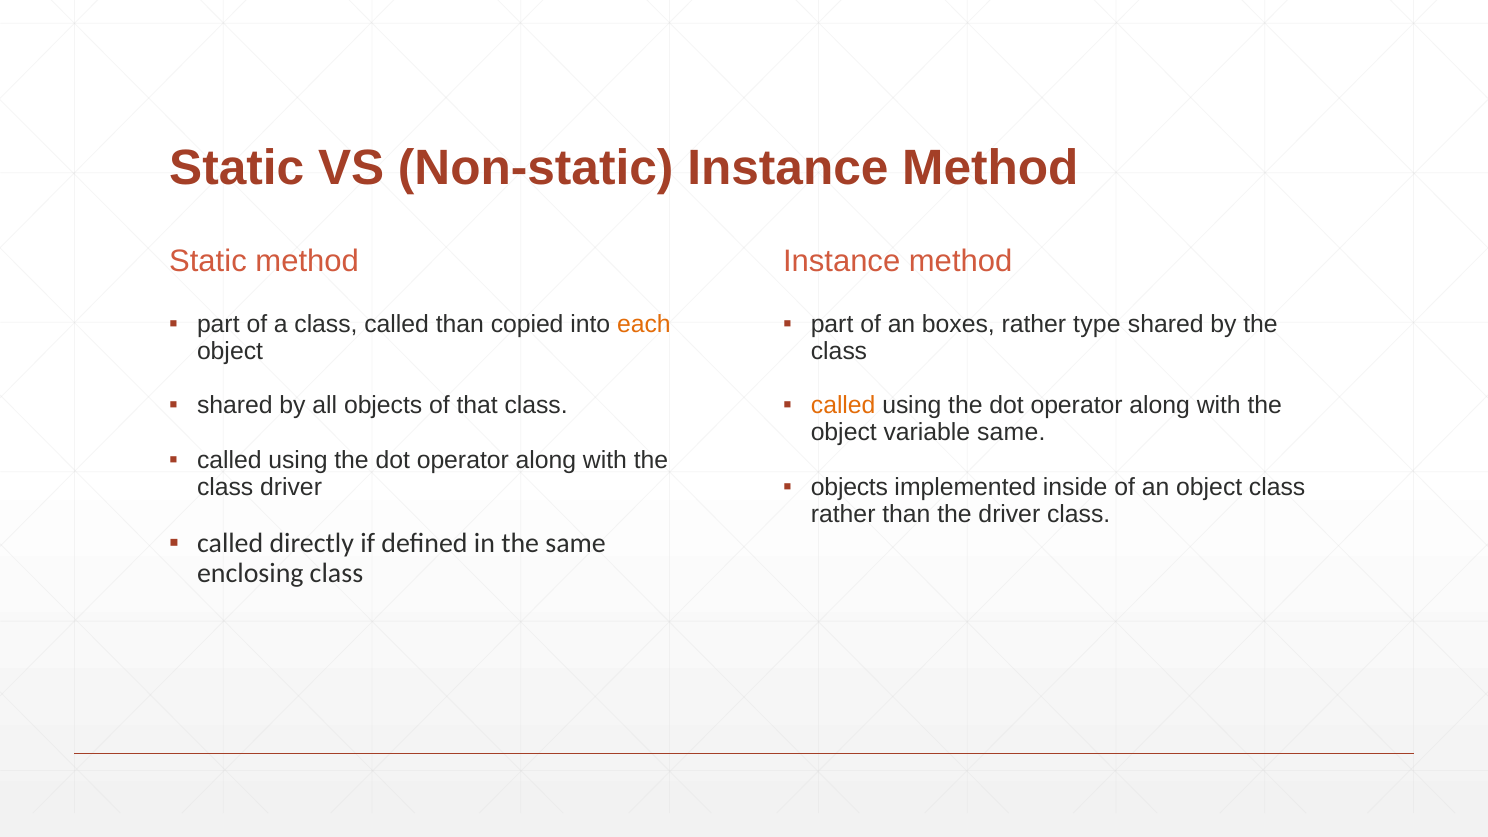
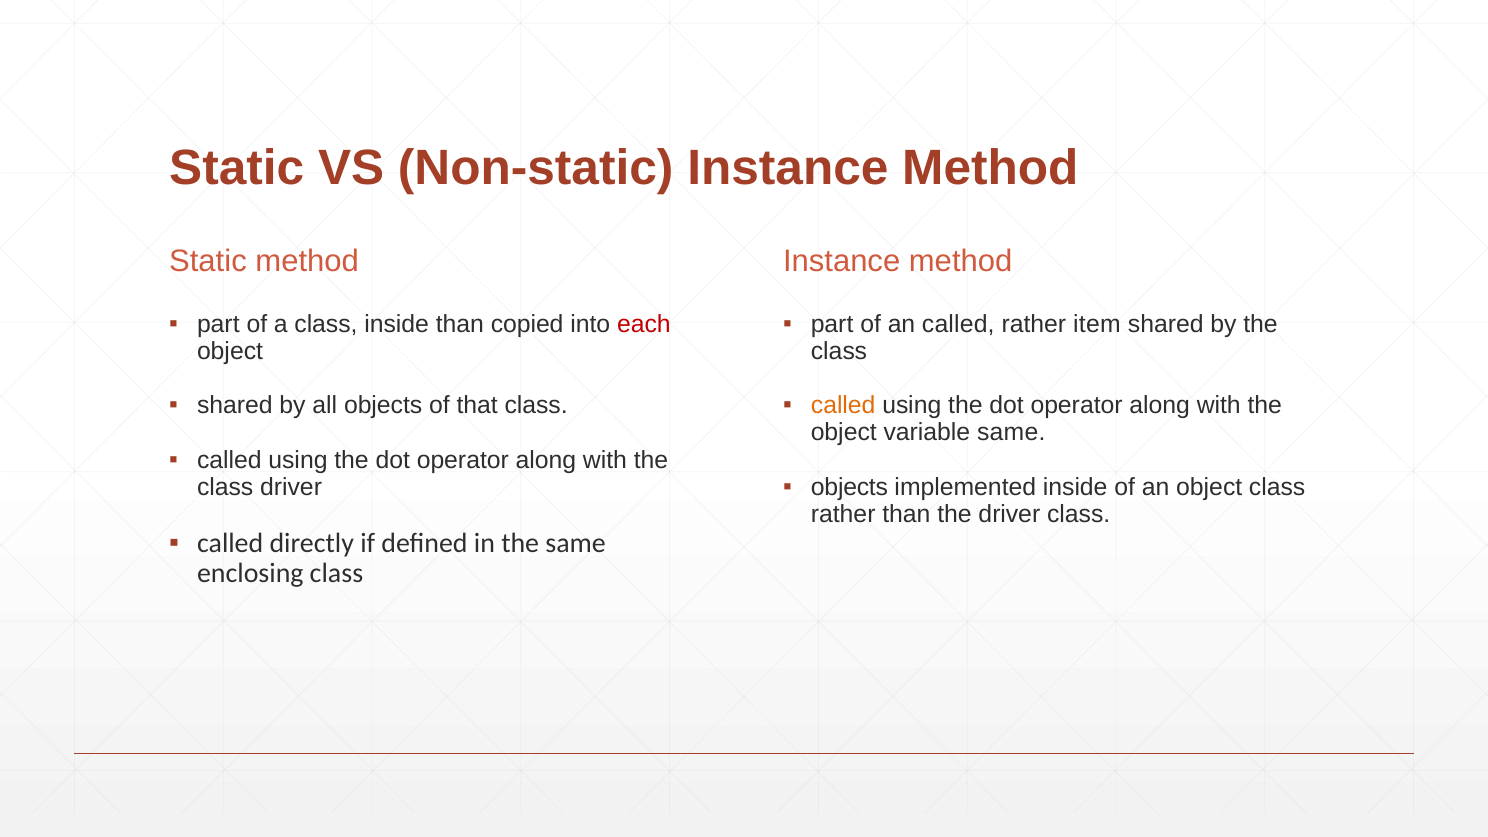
class called: called -> inside (397, 324)
each colour: orange -> red (644, 324)
an boxes: boxes -> called (958, 324)
type: type -> item (1097, 324)
